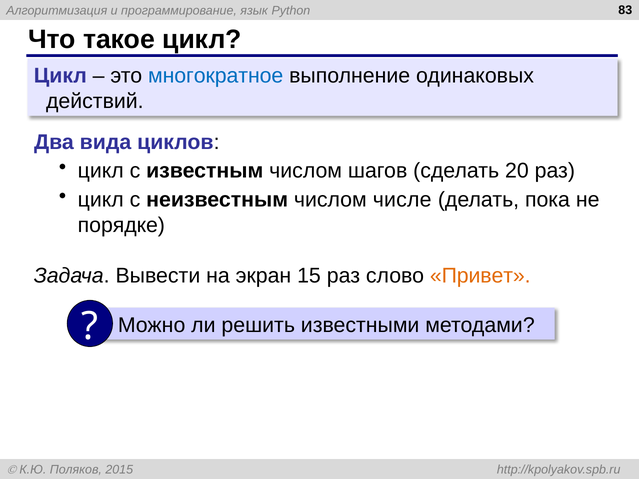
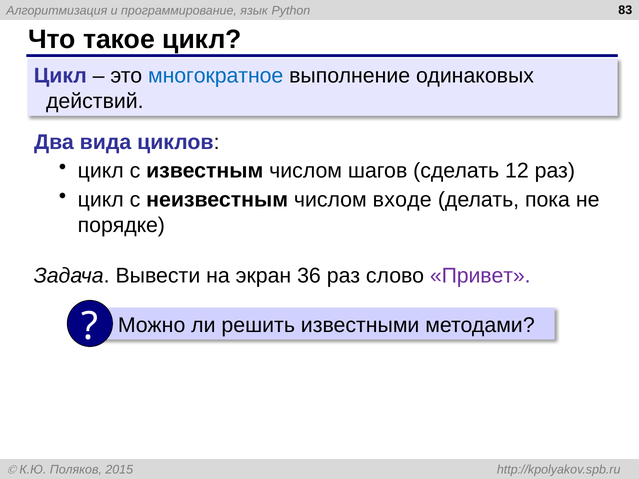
20: 20 -> 12 (517, 171)
числе: числе -> входе (402, 200)
15: 15 -> 36 (309, 276)
Привет colour: orange -> purple (480, 276)
